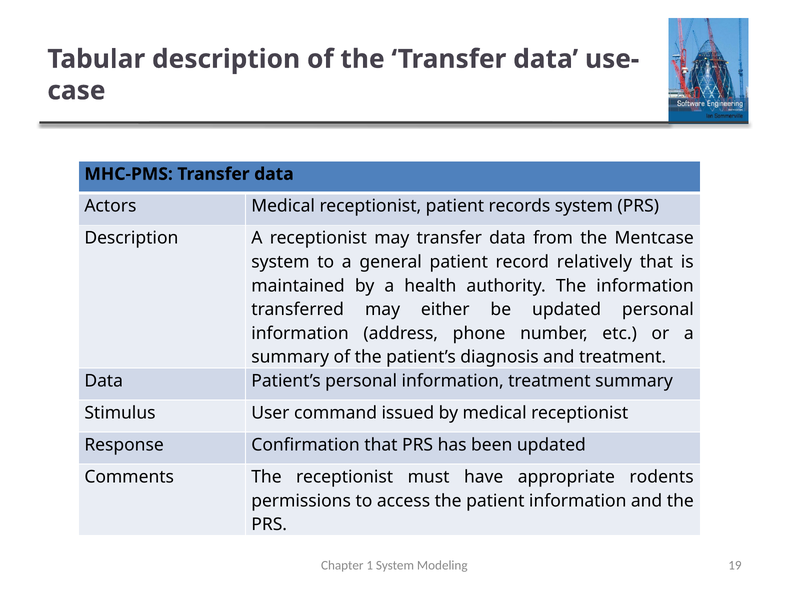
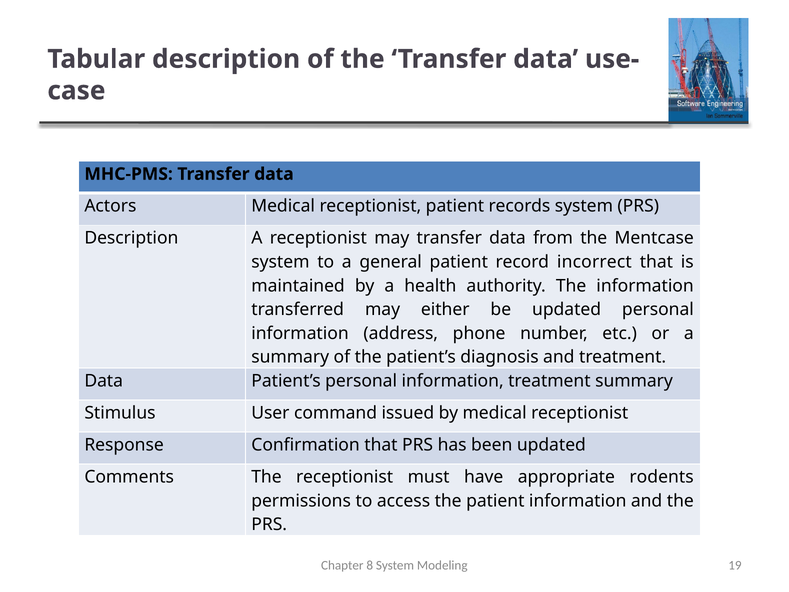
relatively: relatively -> incorrect (594, 262)
1: 1 -> 8 (370, 565)
